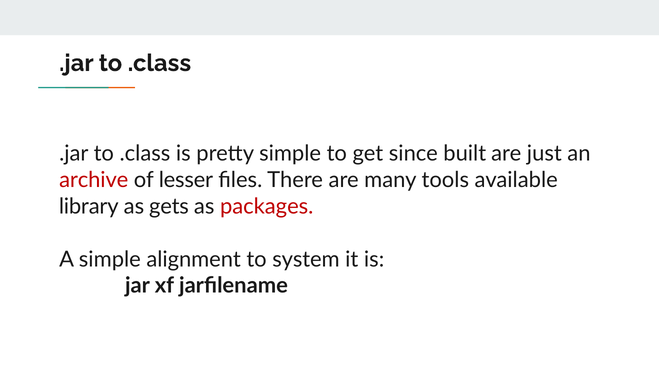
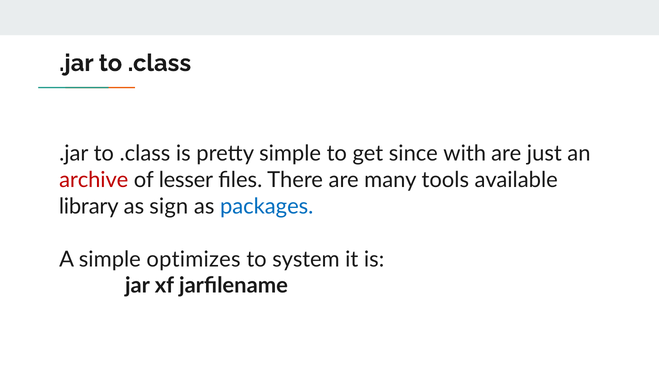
built: built -> with (465, 154)
gets: gets -> sign (169, 206)
packages colour: red -> blue (267, 206)
alignment: alignment -> optimizes (194, 259)
